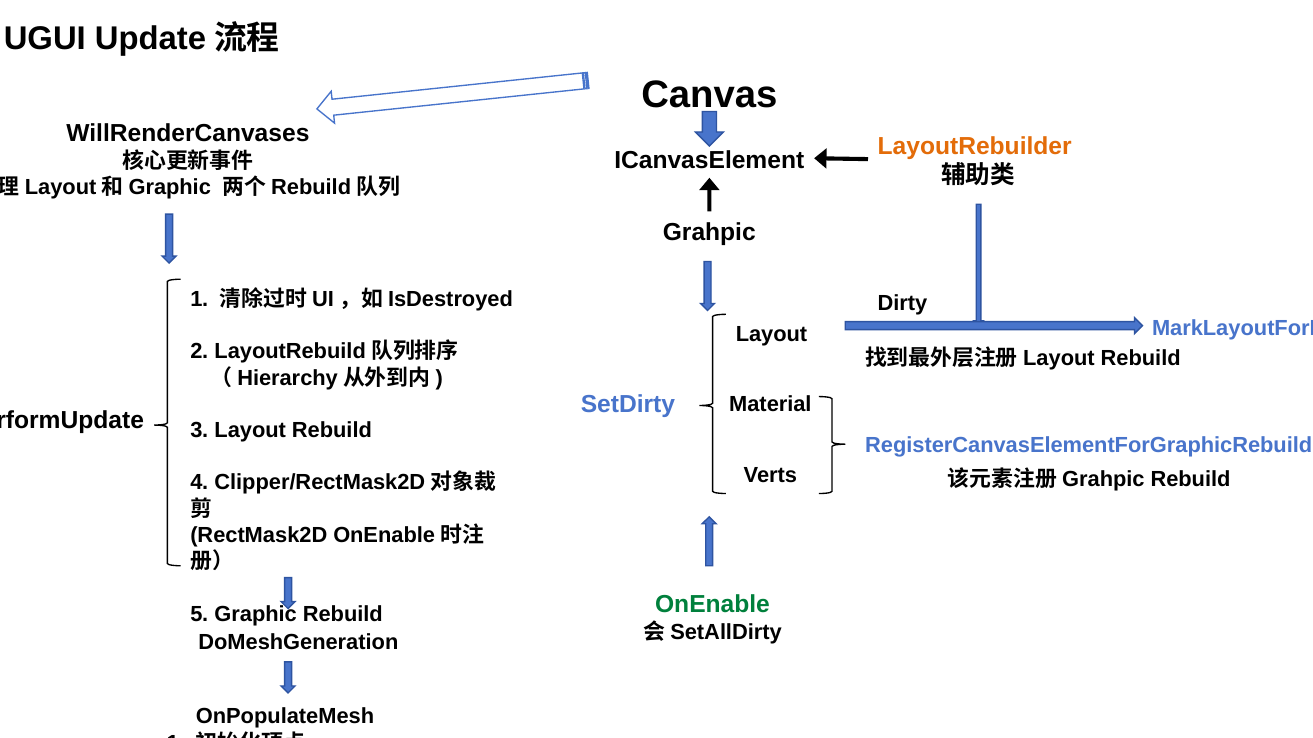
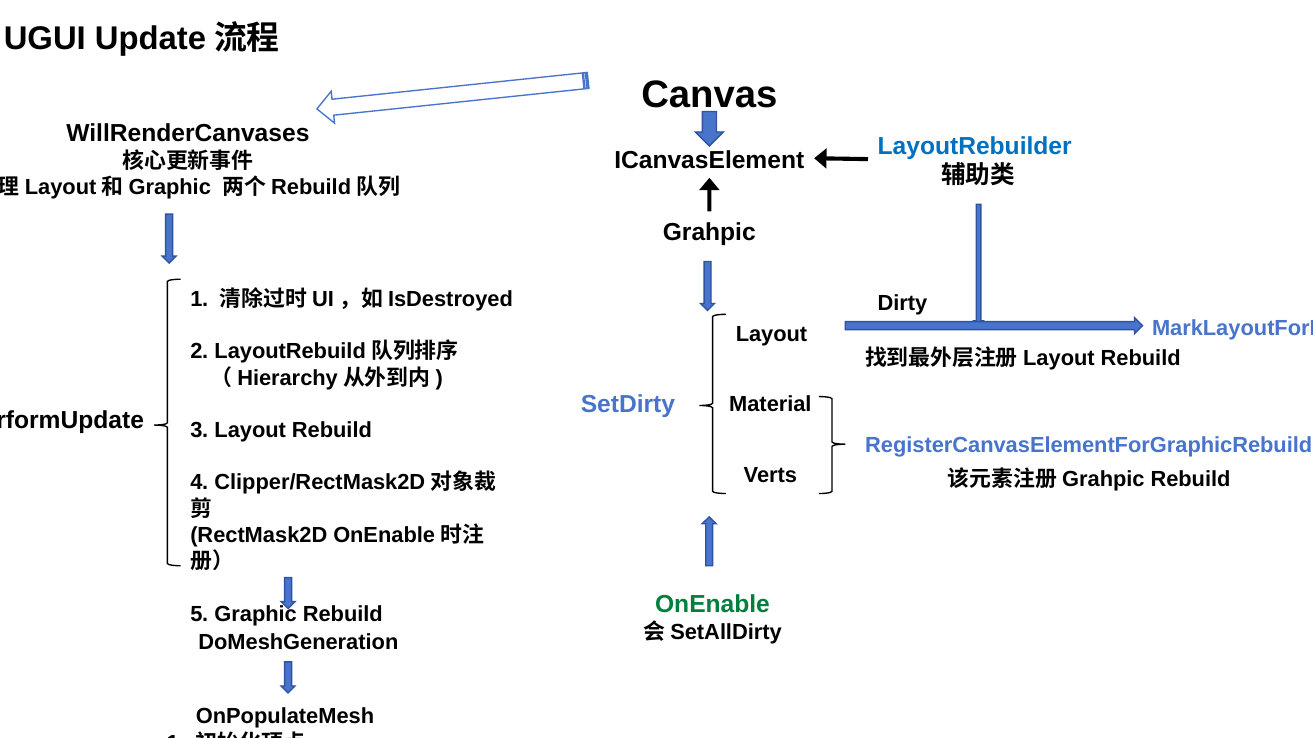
LayoutRebuilder colour: orange -> blue (975, 146)
